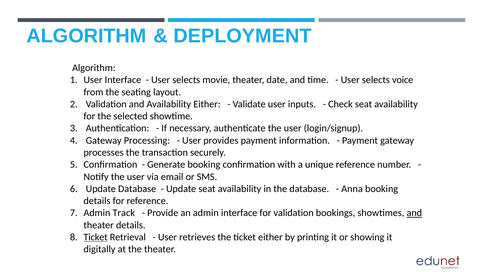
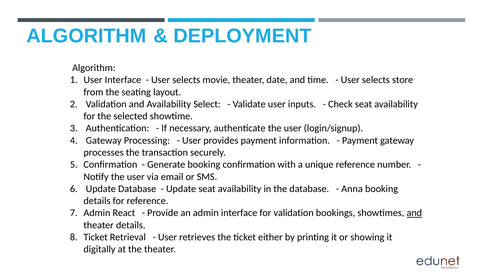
voice: voice -> store (403, 80)
Availability Either: Either -> Select (207, 104)
Track: Track -> React (124, 213)
Ticket underline: present -> none (96, 237)
